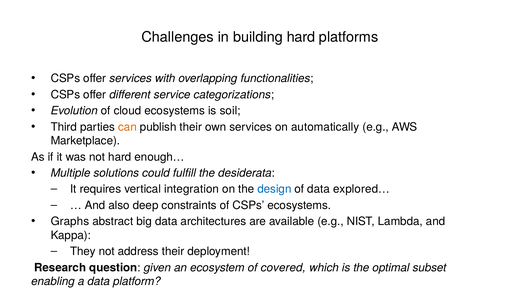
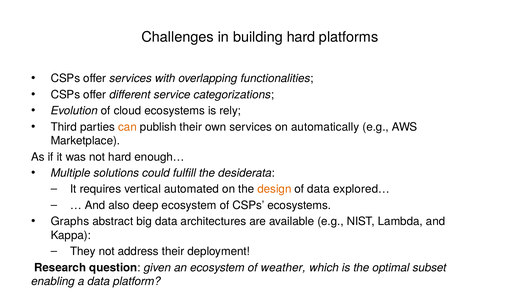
soil: soil -> rely (230, 111)
integration: integration -> automated (192, 189)
design colour: blue -> orange (274, 189)
deep constraints: constraints -> ecosystem (189, 206)
covered: covered -> weather (283, 268)
